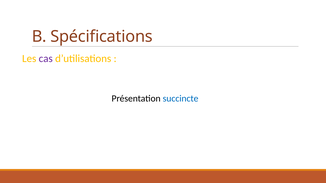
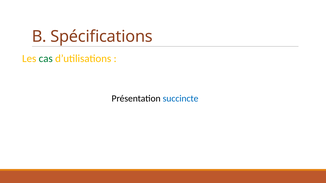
cas colour: purple -> green (46, 59)
